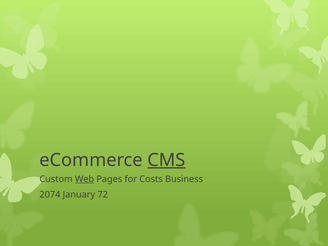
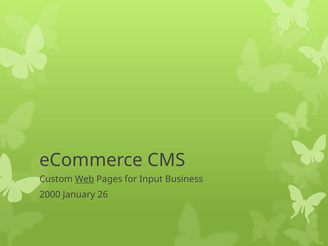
CMS underline: present -> none (166, 160)
Costs: Costs -> Input (151, 179)
2074: 2074 -> 2000 (50, 195)
72: 72 -> 26 (103, 195)
